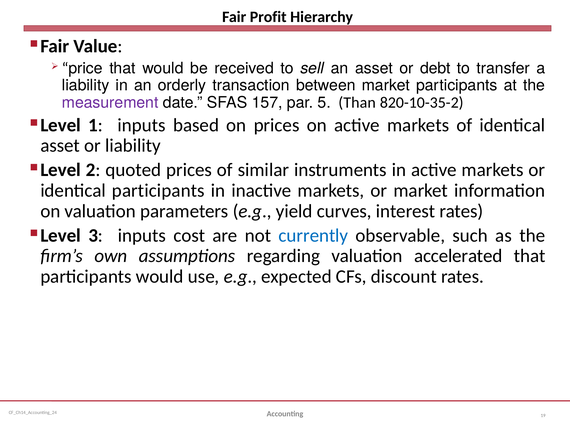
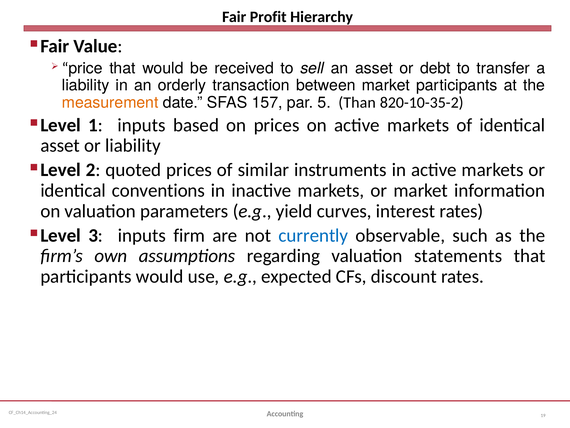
measurement colour: purple -> orange (110, 102)
identical participants: participants -> conventions (158, 190)
cost: cost -> firm (189, 235)
accelerated: accelerated -> statements (458, 256)
